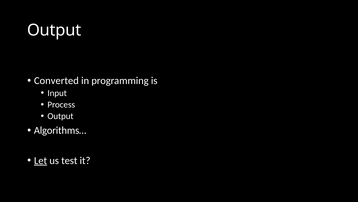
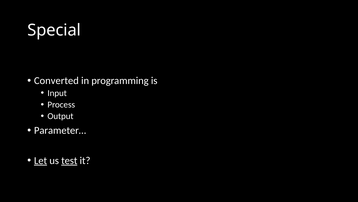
Output: Output -> Special (54, 30)
Algorithms…: Algorithms… -> Parameter… (60, 130)
test underline: none -> present (69, 160)
